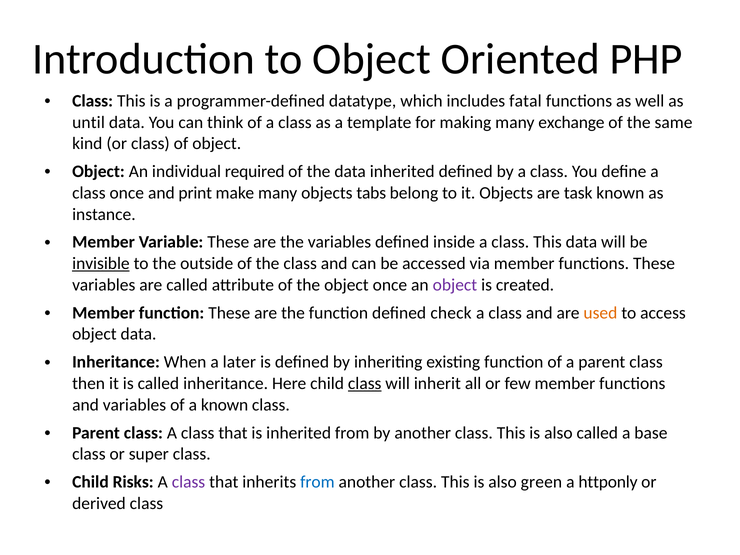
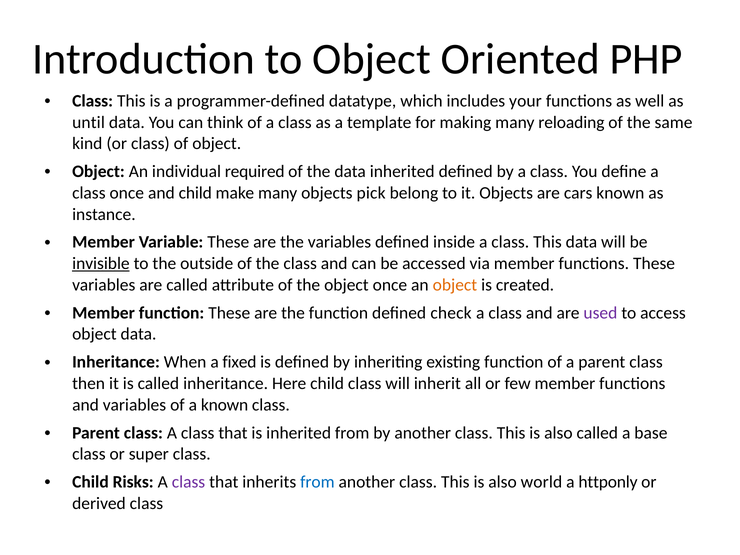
fatal: fatal -> your (525, 101)
exchange: exchange -> reloading (571, 122)
and print: print -> child (195, 193)
tabs: tabs -> pick (371, 193)
task: task -> cars (578, 193)
object colour: purple -> orange (455, 285)
used colour: orange -> purple (600, 313)
later: later -> fixed (239, 362)
class underline: present -> none (365, 384)
green: green -> world (541, 482)
